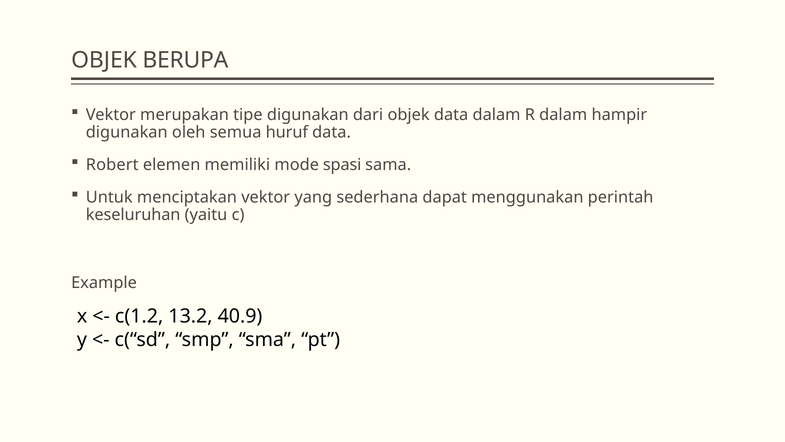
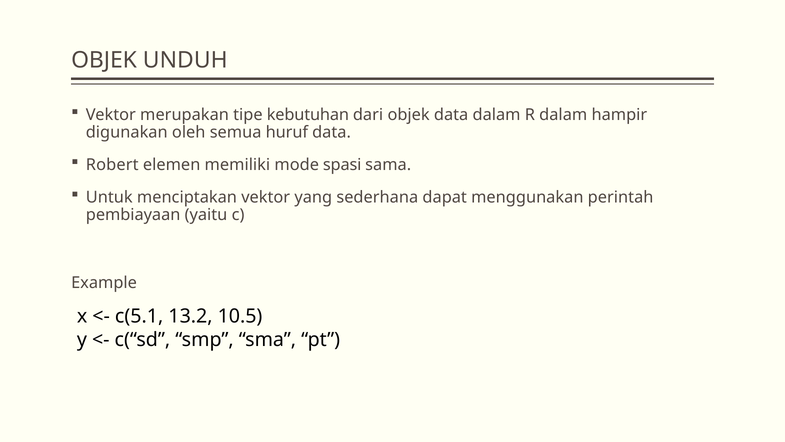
BERUPA: BERUPA -> UNDUH (185, 60)
tipe digunakan: digunakan -> kebutuhan (308, 115)
keseluruhan: keseluruhan -> pembiayaan (133, 215)
c(1.2: c(1.2 -> c(5.1 (139, 316)
40.9: 40.9 -> 10.5 (240, 316)
